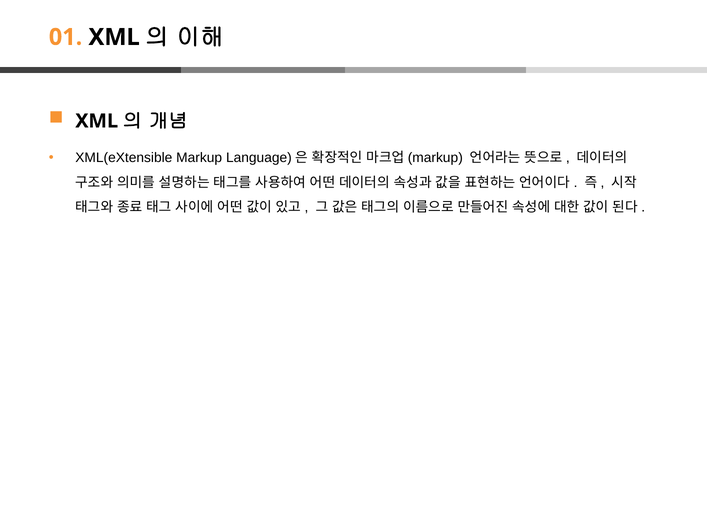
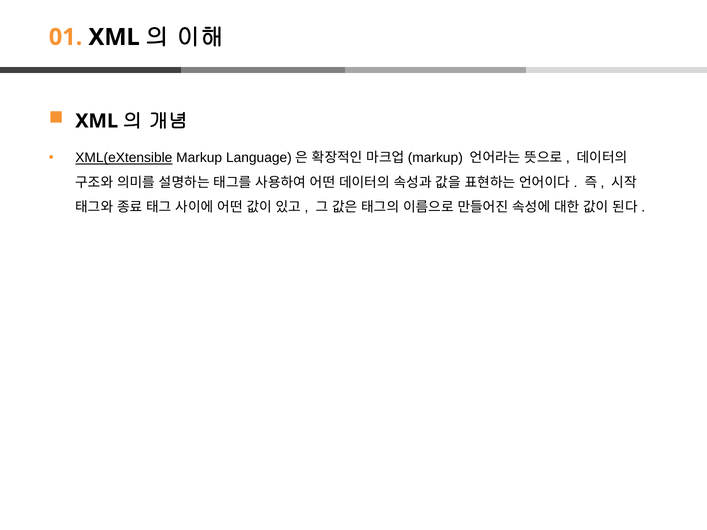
XML(eXtensible underline: none -> present (124, 158)
